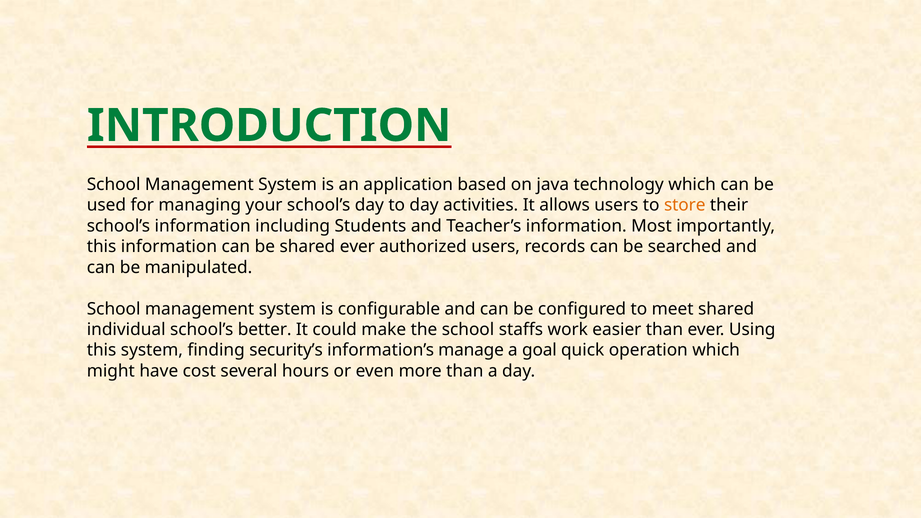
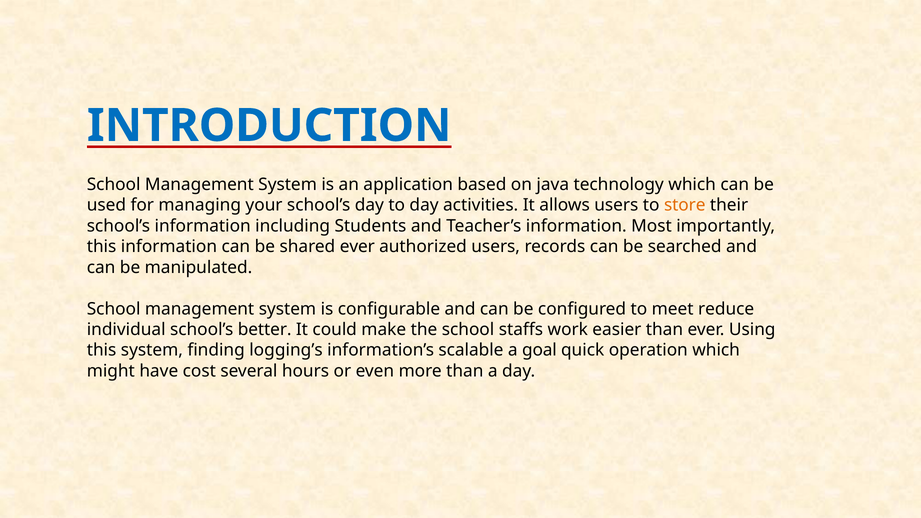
INTRODUCTION colour: green -> blue (269, 126)
meet shared: shared -> reduce (726, 309)
security’s: security’s -> logging’s (286, 350)
manage: manage -> scalable (471, 350)
